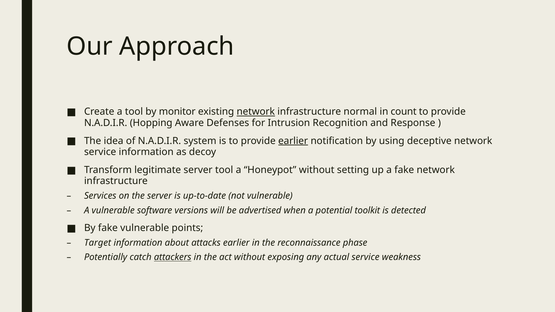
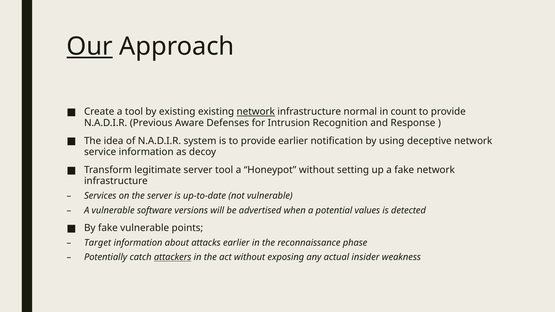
Our underline: none -> present (90, 47)
by monitor: monitor -> existing (177, 112)
Hopping: Hopping -> Previous (151, 123)
earlier underline: present -> none (293, 141)
toolkit: toolkit -> values (367, 210)
actual service: service -> insider (366, 257)
